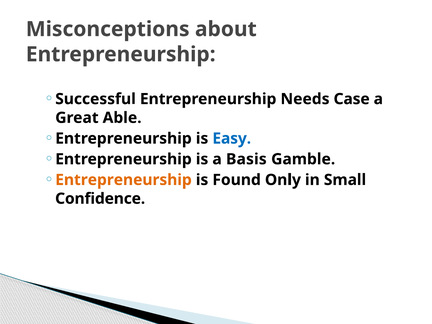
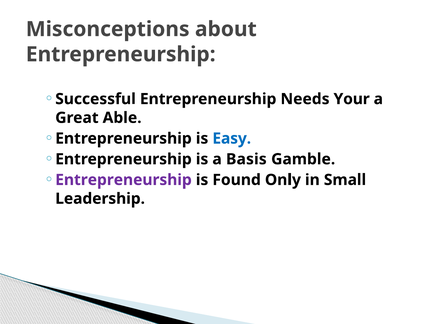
Case: Case -> Your (352, 99)
Entrepreneurship colour: orange -> purple (124, 180)
Confidence: Confidence -> Leadership (100, 199)
